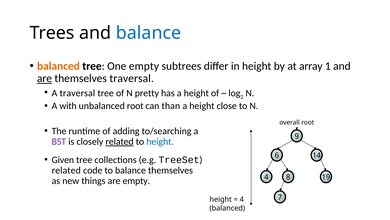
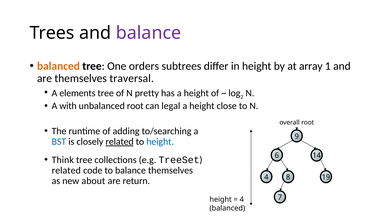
balance colour: blue -> purple (149, 33)
One empty: empty -> orders (144, 66)
are underline: present -> none (45, 78)
A traversal: traversal -> elements (77, 93)
than: than -> legal (171, 106)
BST colour: purple -> blue (59, 141)
Given: Given -> Think (63, 159)
things: things -> about (93, 180)
are empty: empty -> return (136, 180)
